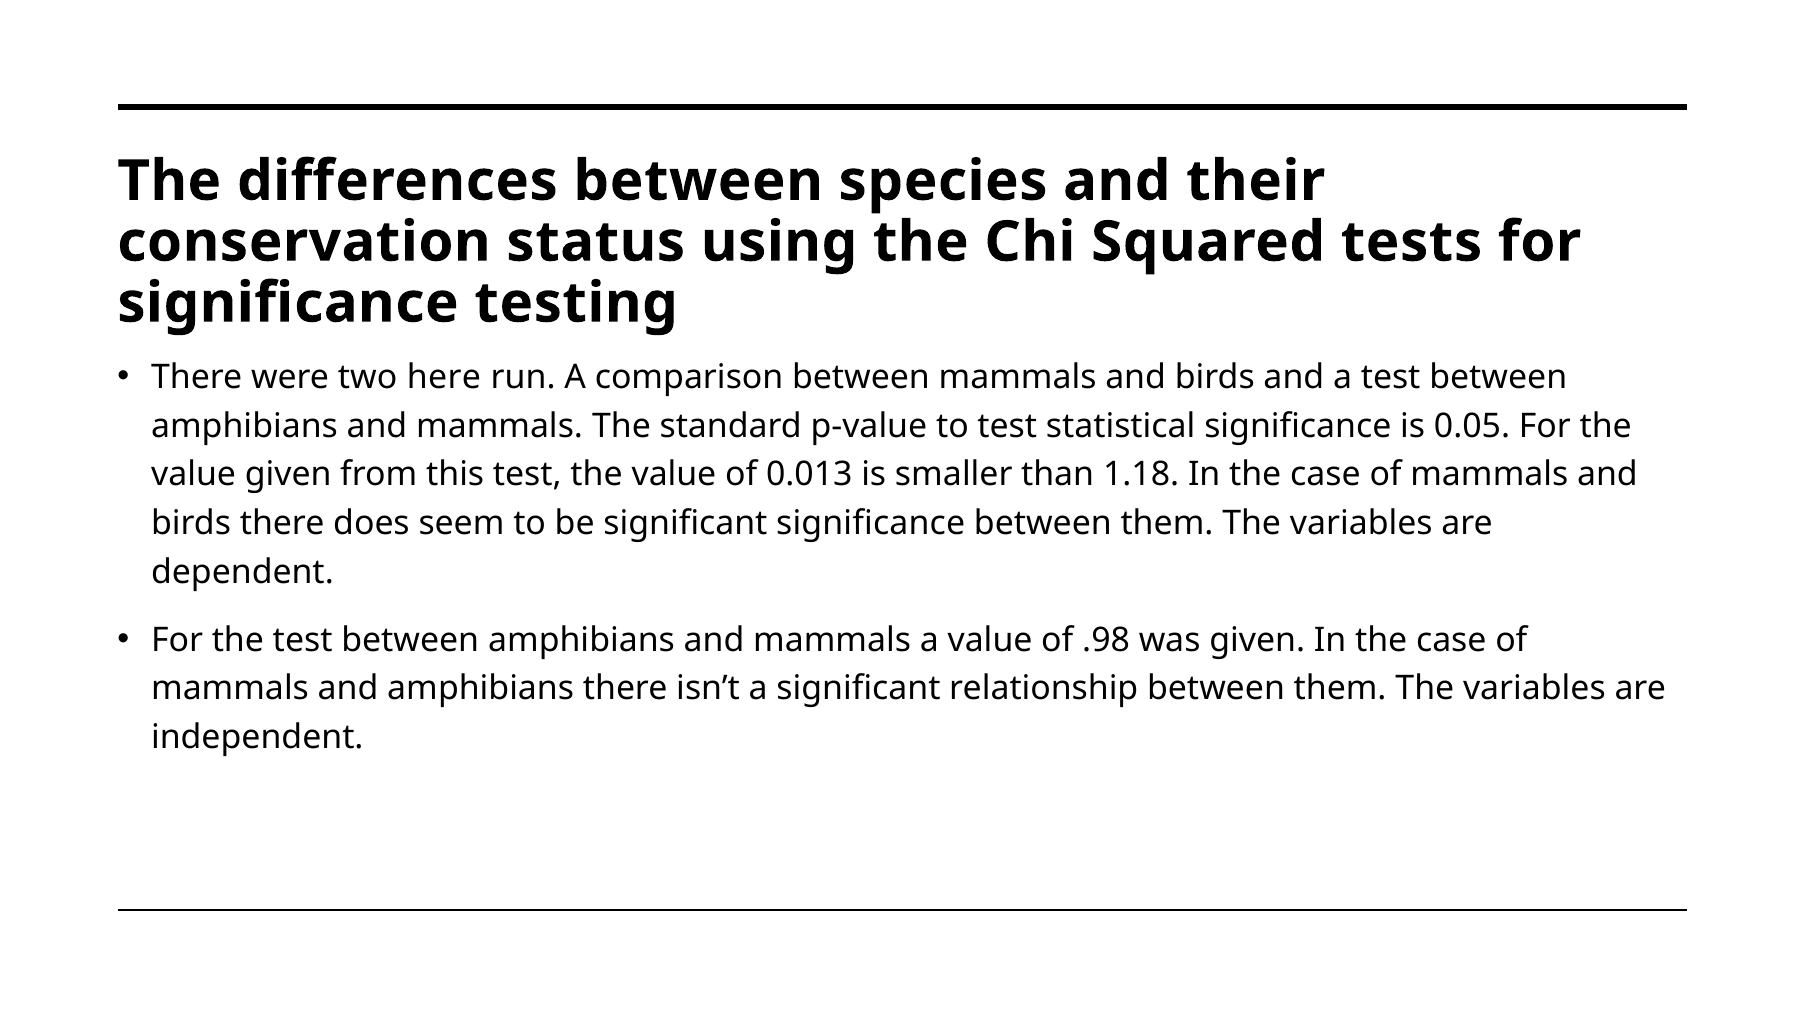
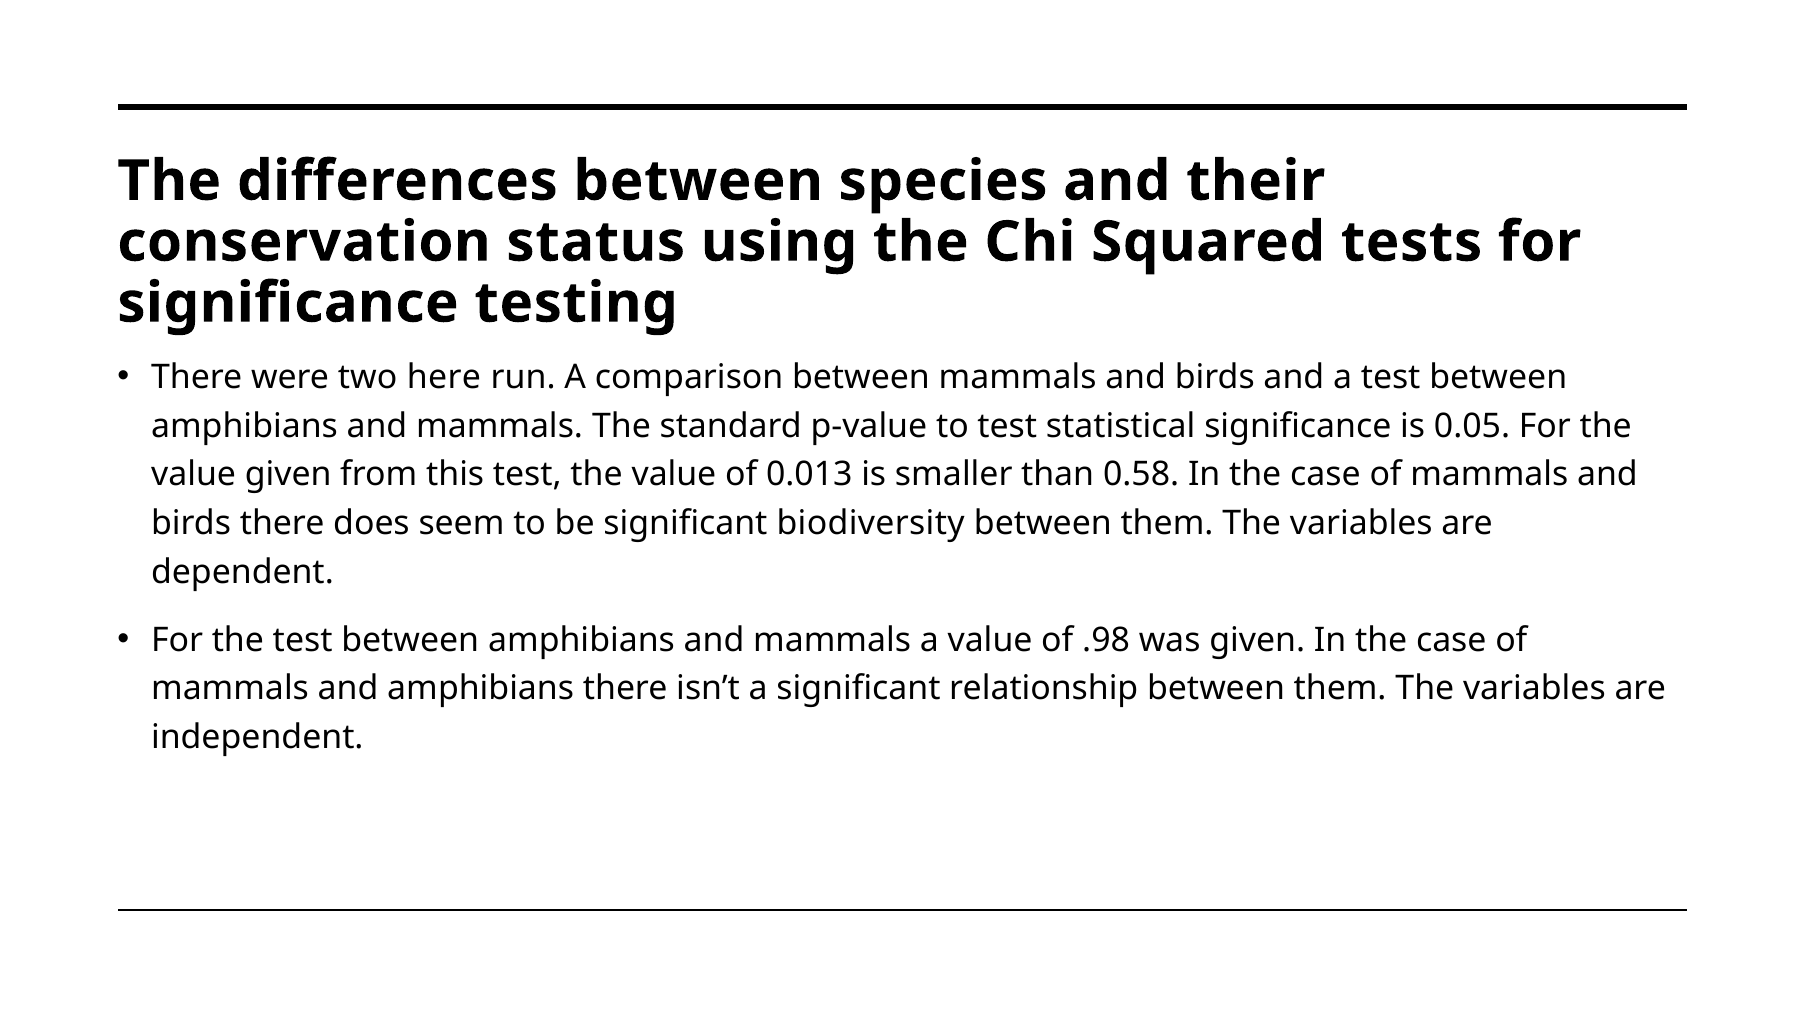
1.18: 1.18 -> 0.58 (1141, 475)
significant significance: significance -> biodiversity (871, 523)
